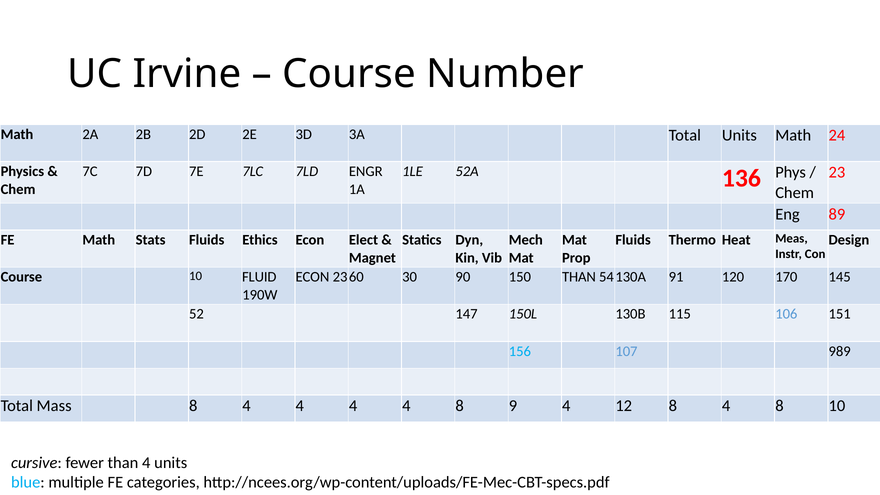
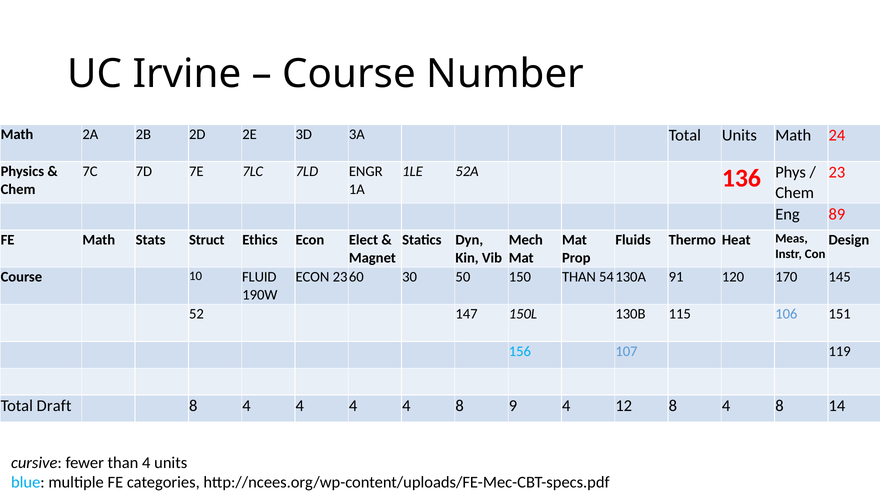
Stats Fluids: Fluids -> Struct (207, 240)
90: 90 -> 50 (463, 277)
989: 989 -> 119 (840, 351)
Mass: Mass -> Draft (54, 406)
8 10: 10 -> 14 (837, 406)
